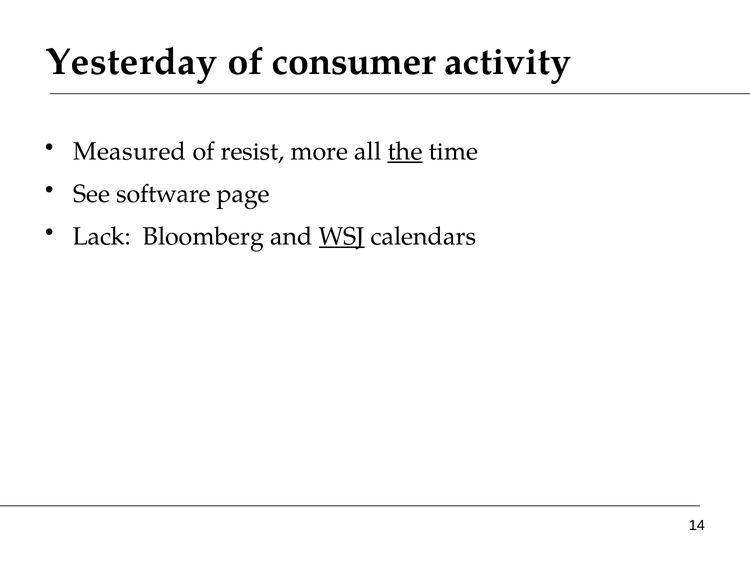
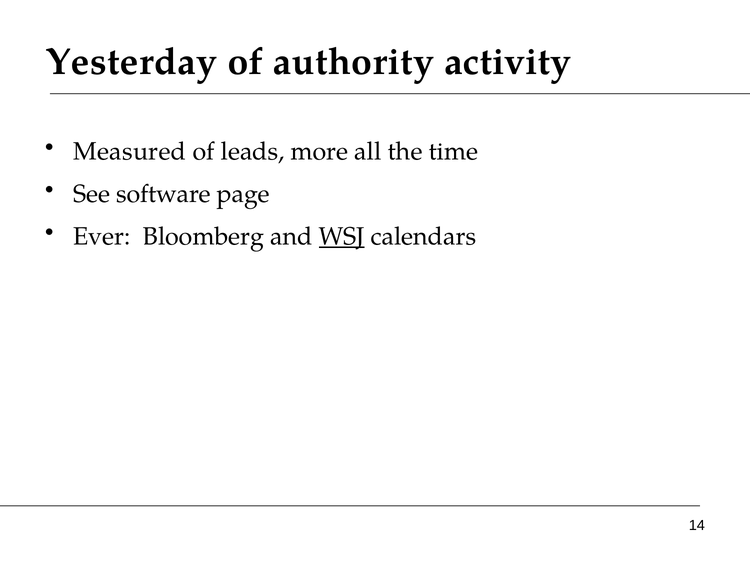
consumer: consumer -> authority (353, 62)
resist: resist -> leads (253, 152)
the underline: present -> none (405, 152)
Lack: Lack -> Ever (102, 237)
